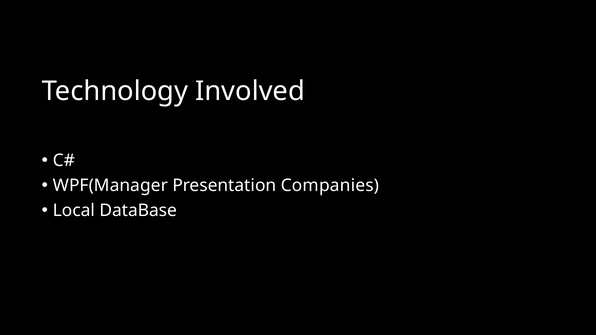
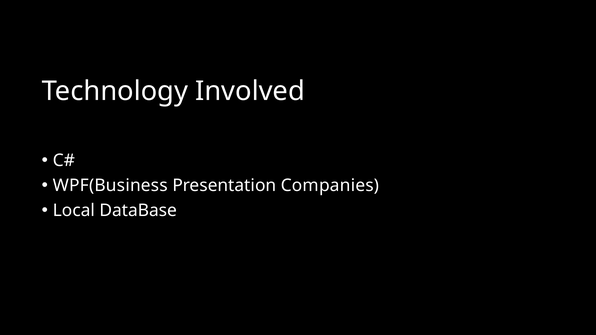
WPF(Manager: WPF(Manager -> WPF(Business (110, 186)
